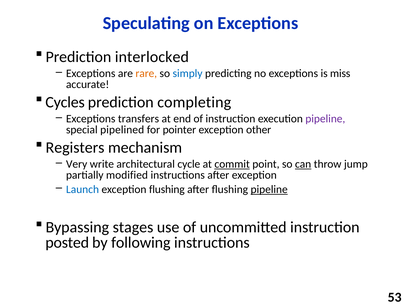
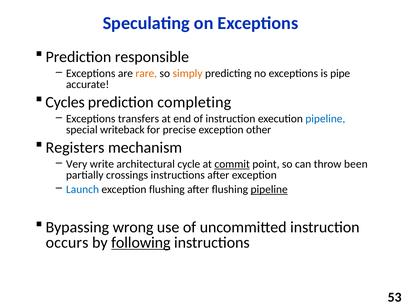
interlocked: interlocked -> responsible (152, 57)
simply colour: blue -> orange (188, 73)
miss: miss -> pipe (340, 73)
pipeline colour: purple -> blue (325, 119)
pipelined: pipelined -> writeback (122, 130)
pointer: pointer -> precise (179, 130)
can underline: present -> none (303, 164)
jump: jump -> been (356, 164)
modified: modified -> crossings (127, 175)
stages: stages -> wrong (133, 227)
posted: posted -> occurs (67, 242)
following underline: none -> present (141, 242)
